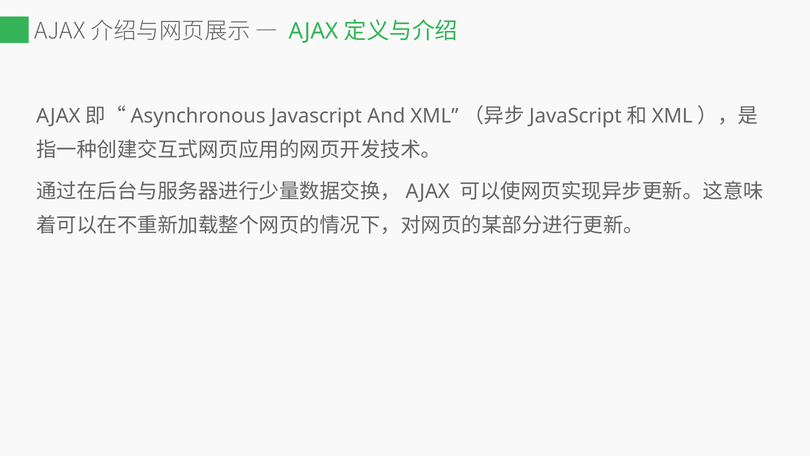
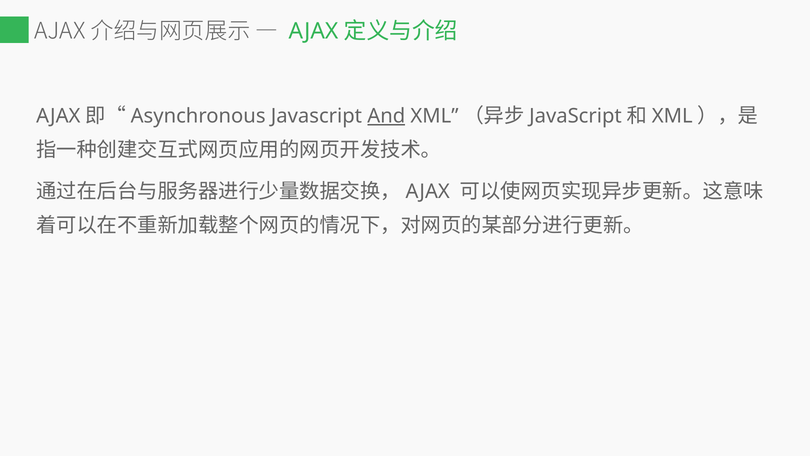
And underline: none -> present (386, 116)
